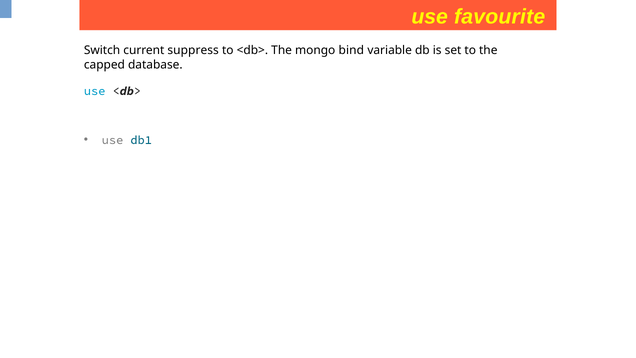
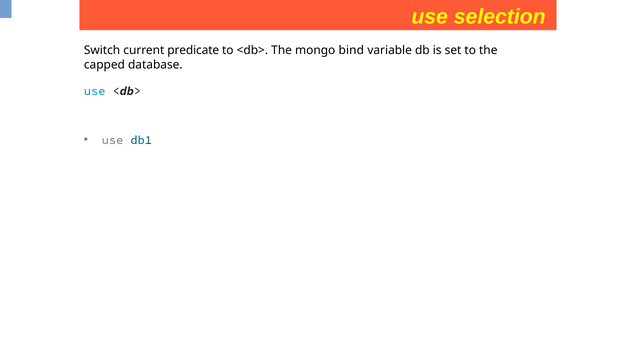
favourite: favourite -> selection (500, 17)
suppress: suppress -> predicate (193, 50)
